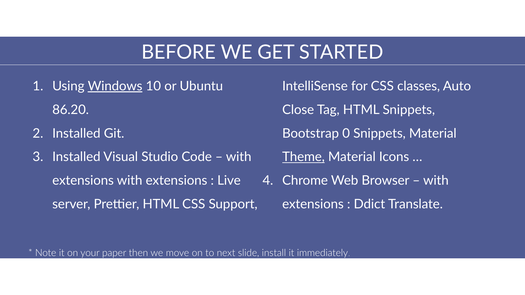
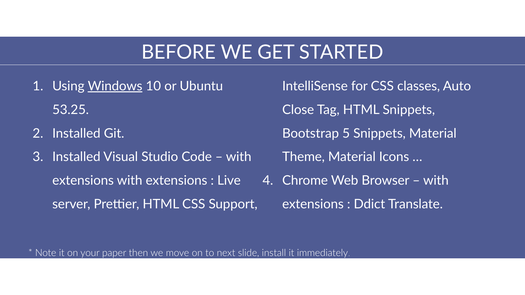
86.20: 86.20 -> 53.25 (71, 110)
0: 0 -> 5 (346, 134)
Theme underline: present -> none (303, 157)
